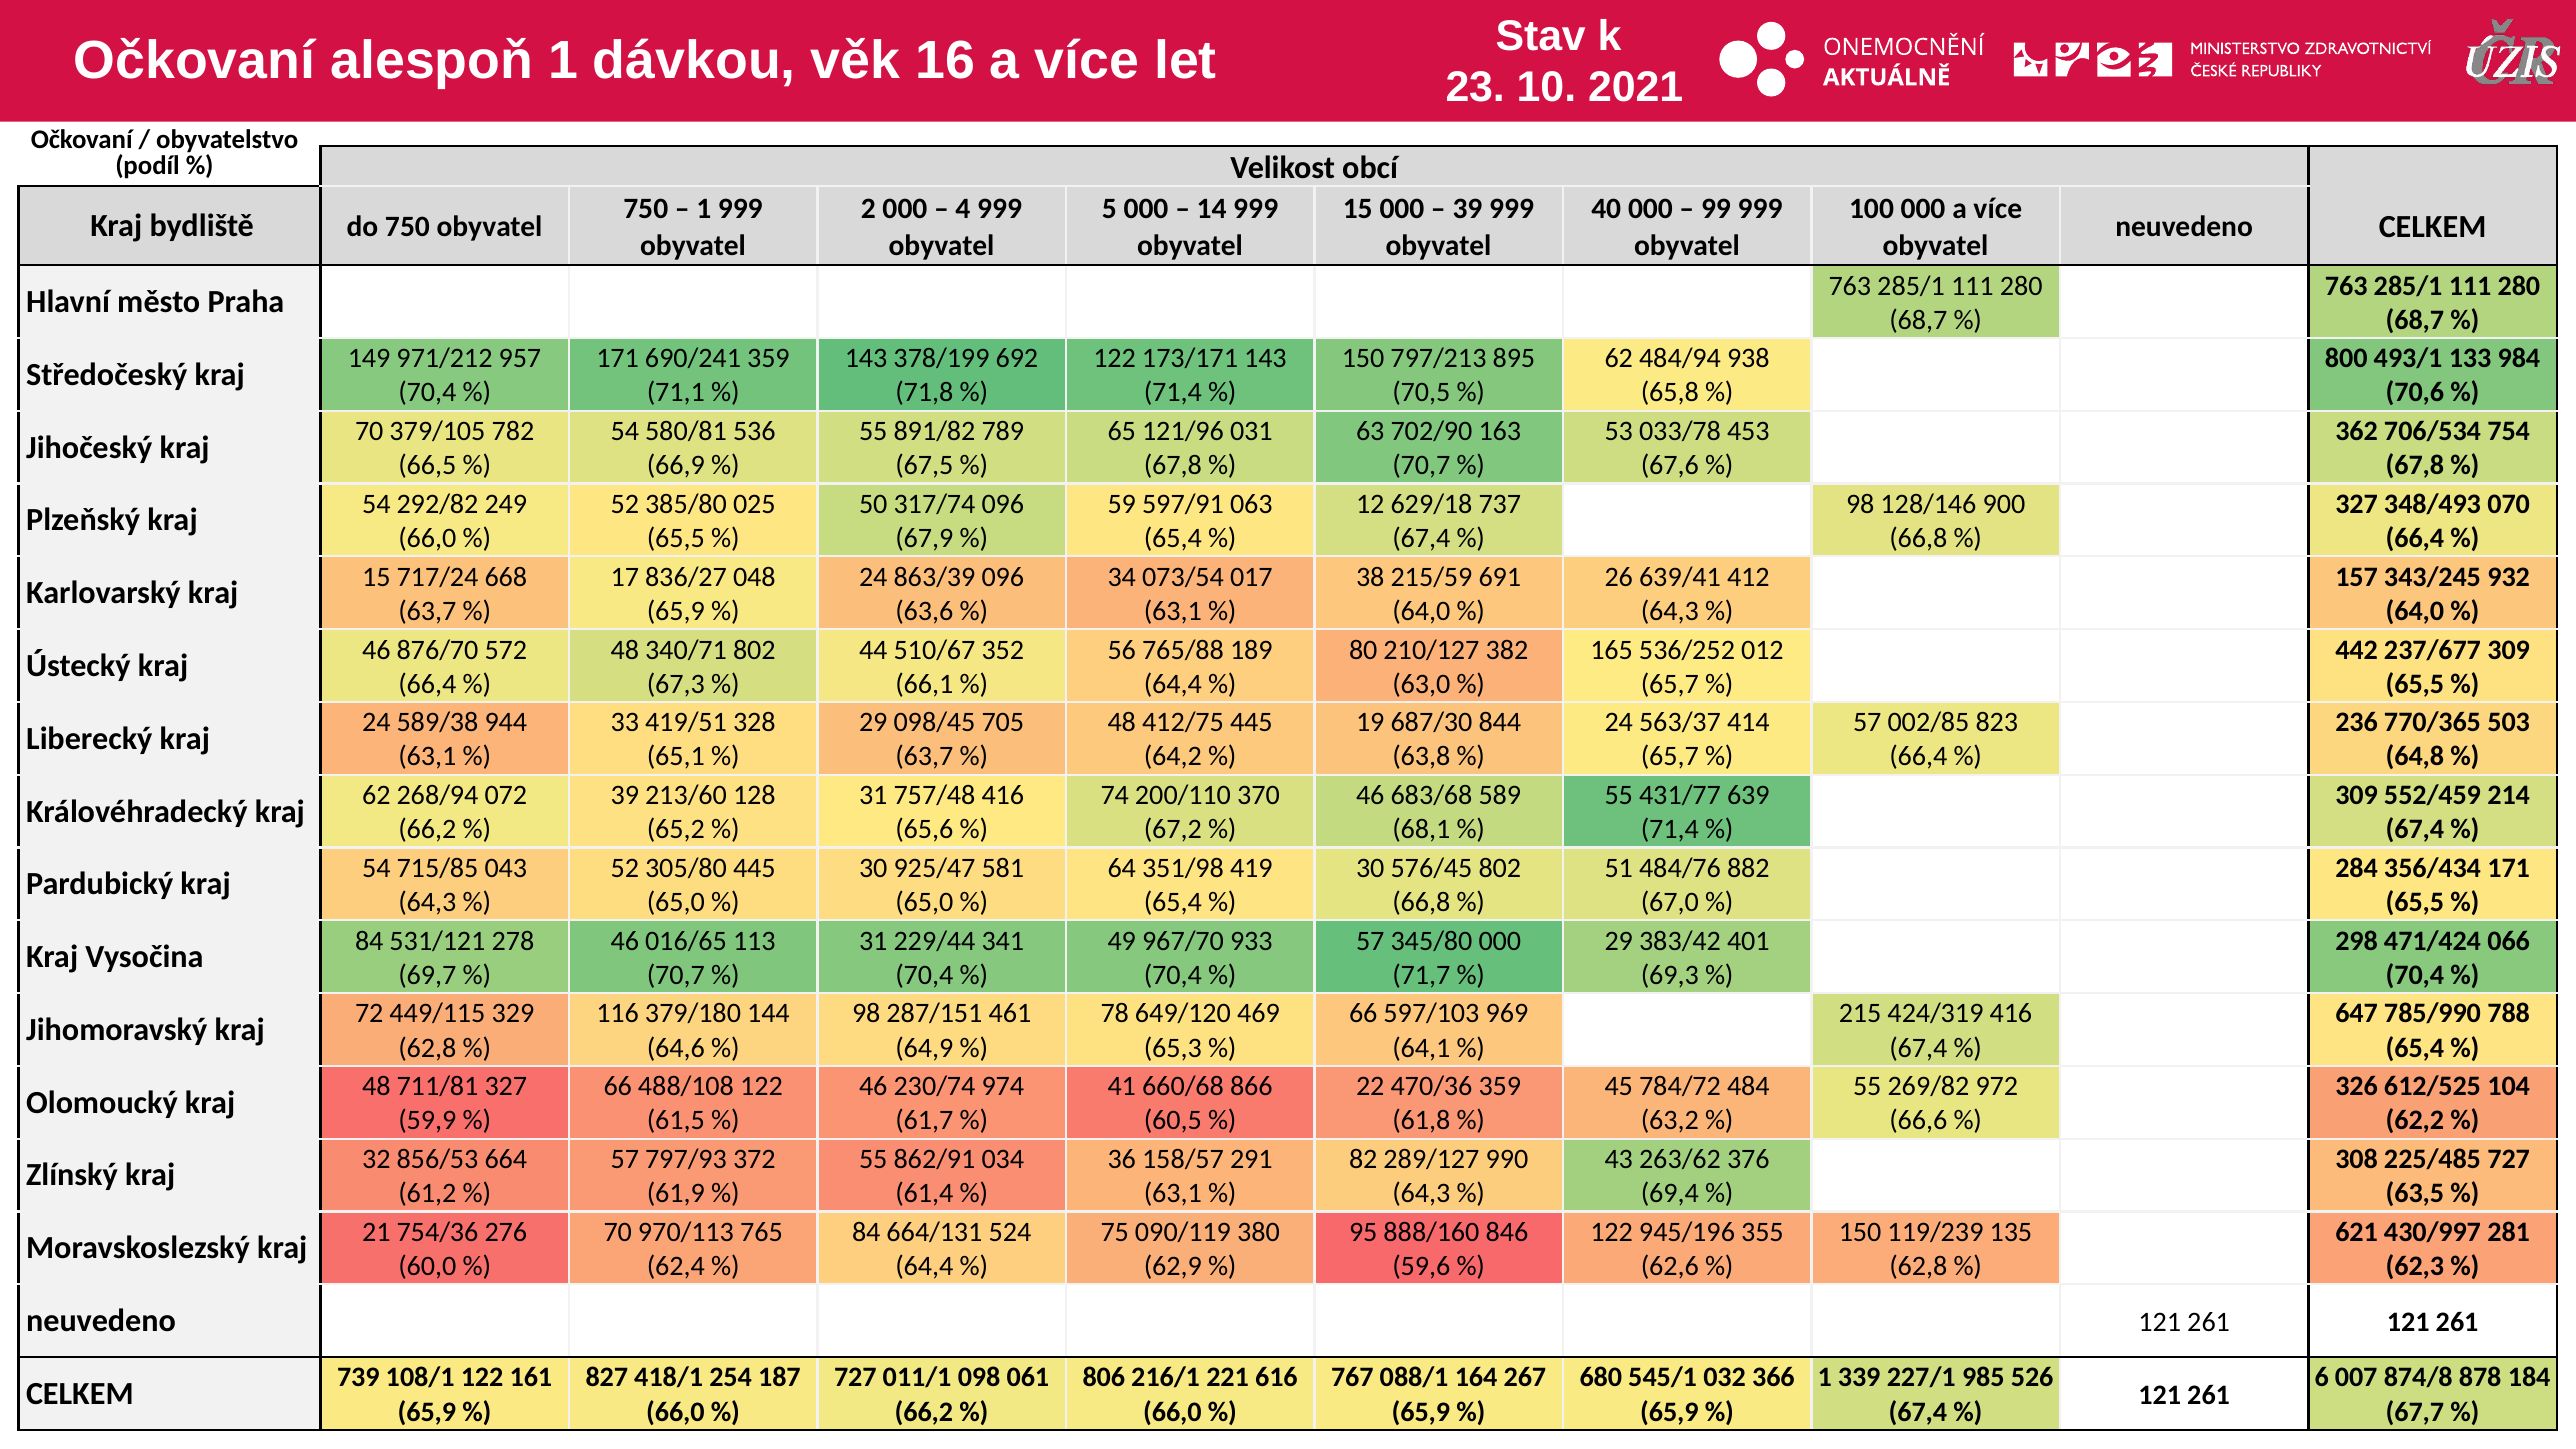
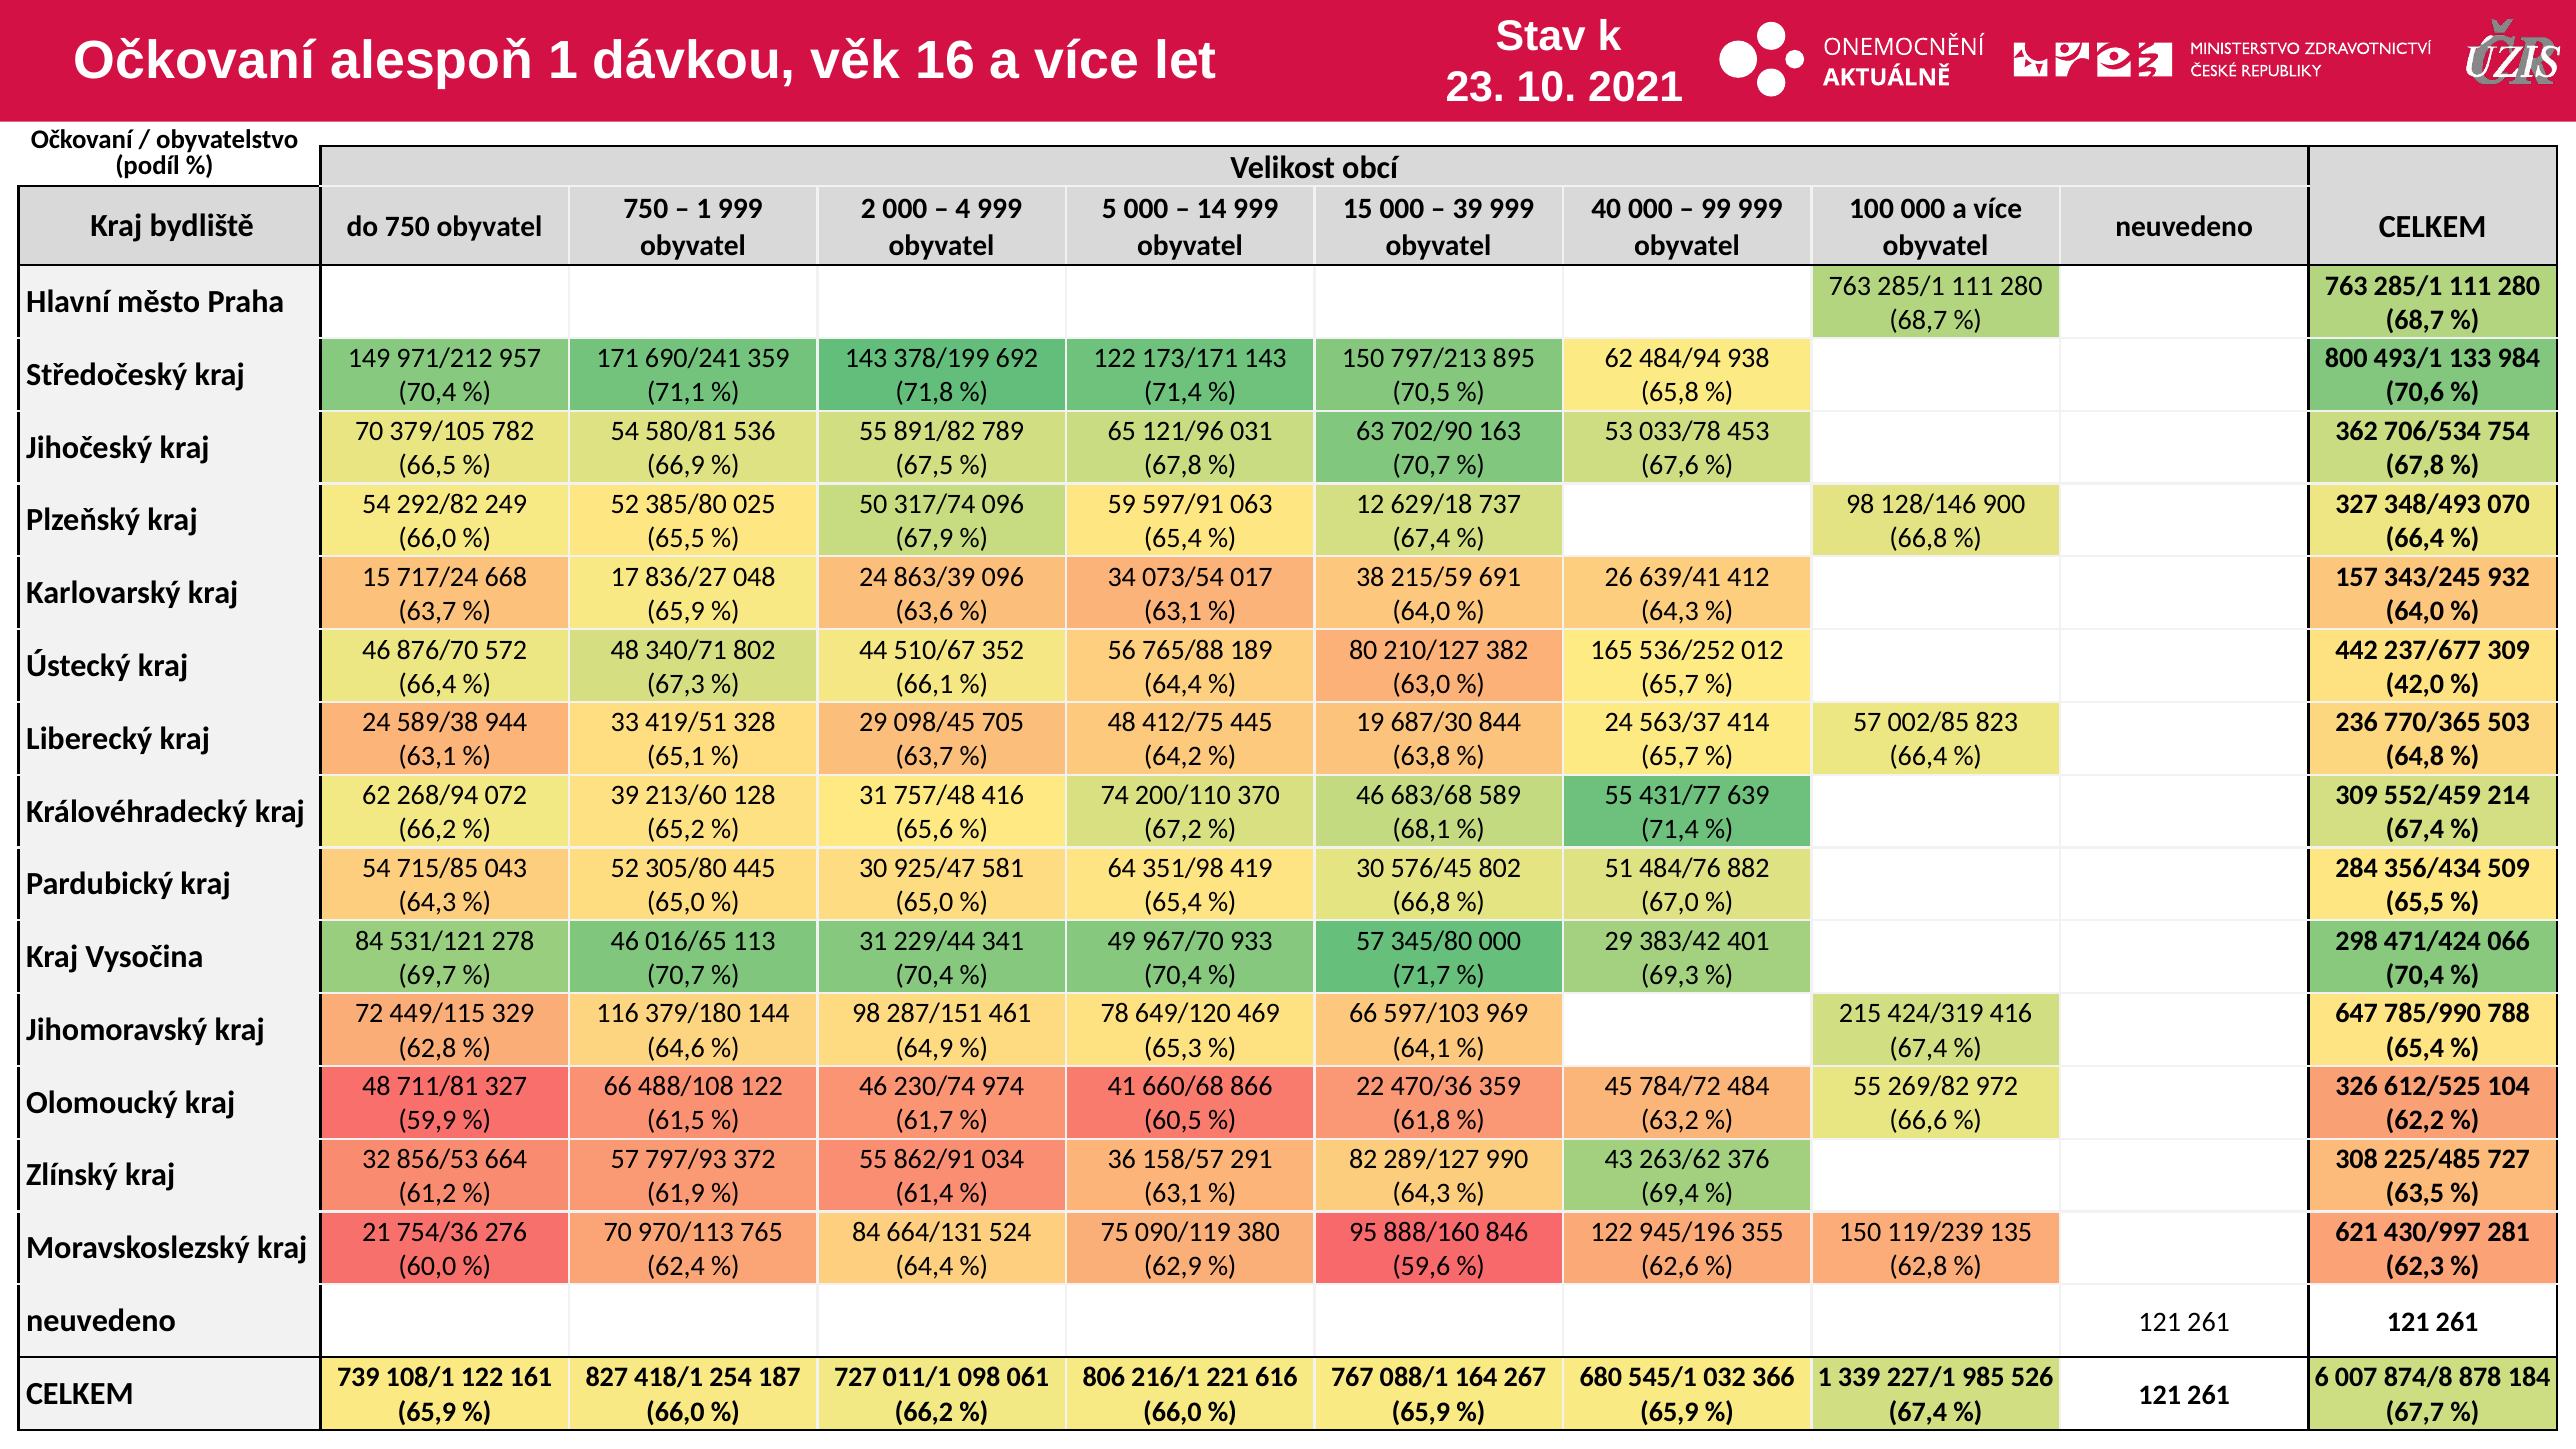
65,5: 65,5 -> 42,0 (2415, 684)
356/434 171: 171 -> 509 (2509, 868)
